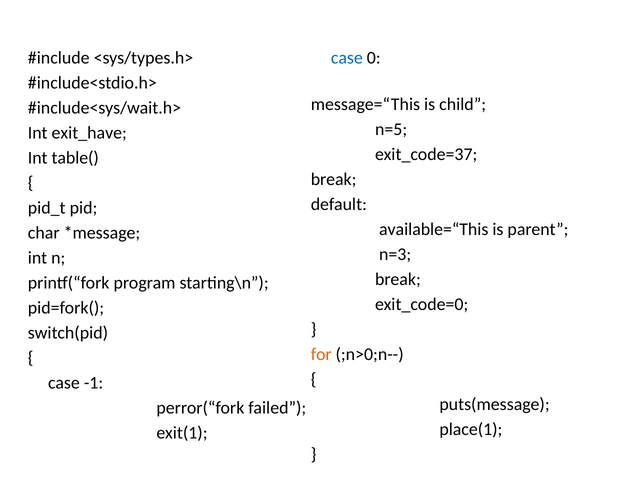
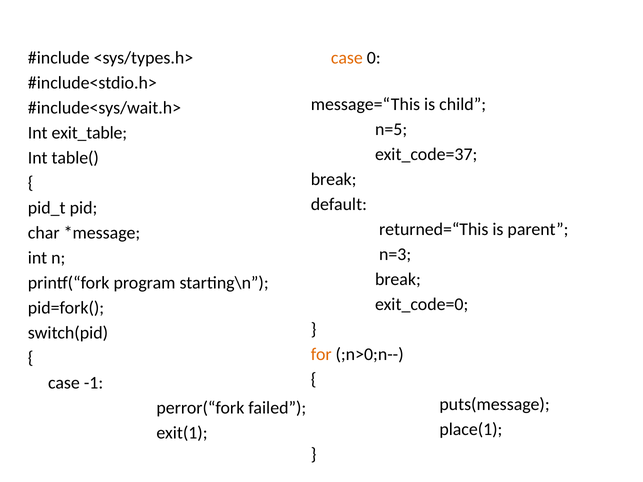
case colour: blue -> orange (347, 58)
exit_have: exit_have -> exit_table (89, 133)
available=“This: available=“This -> returned=“This (434, 230)
